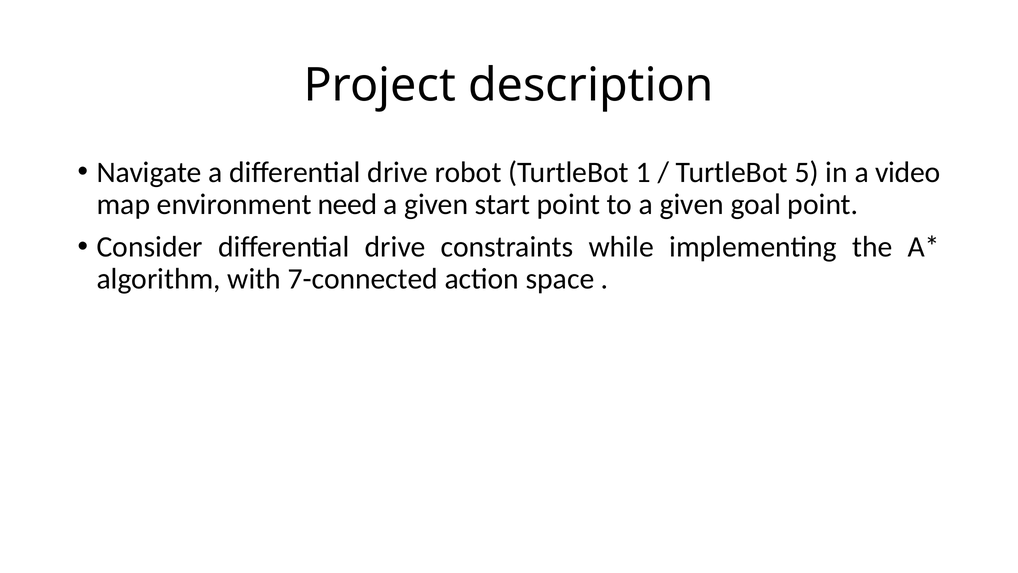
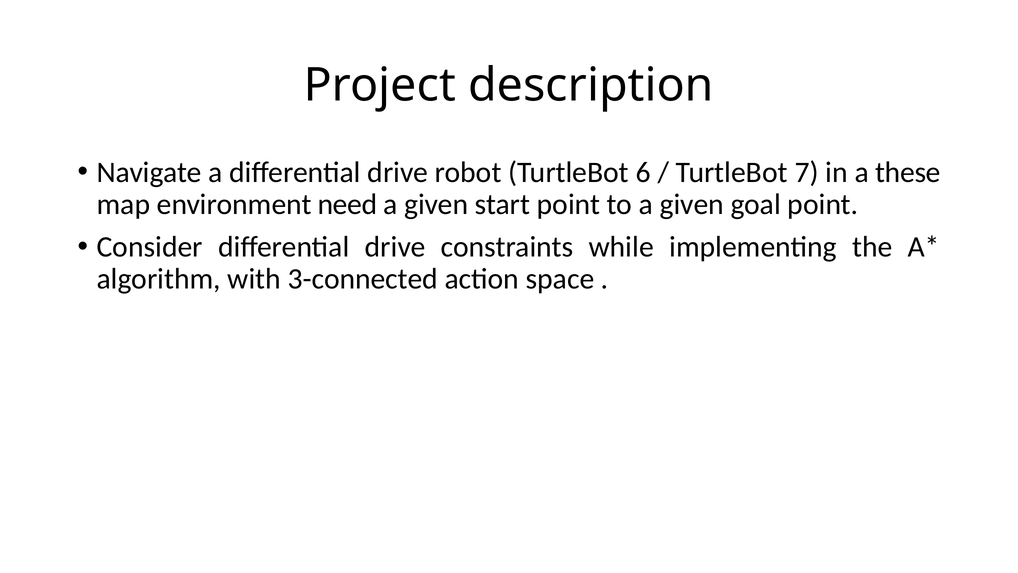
1: 1 -> 6 (643, 172)
5: 5 -> 7 (807, 172)
video: video -> these (908, 172)
7-connected: 7-connected -> 3-connected (363, 279)
